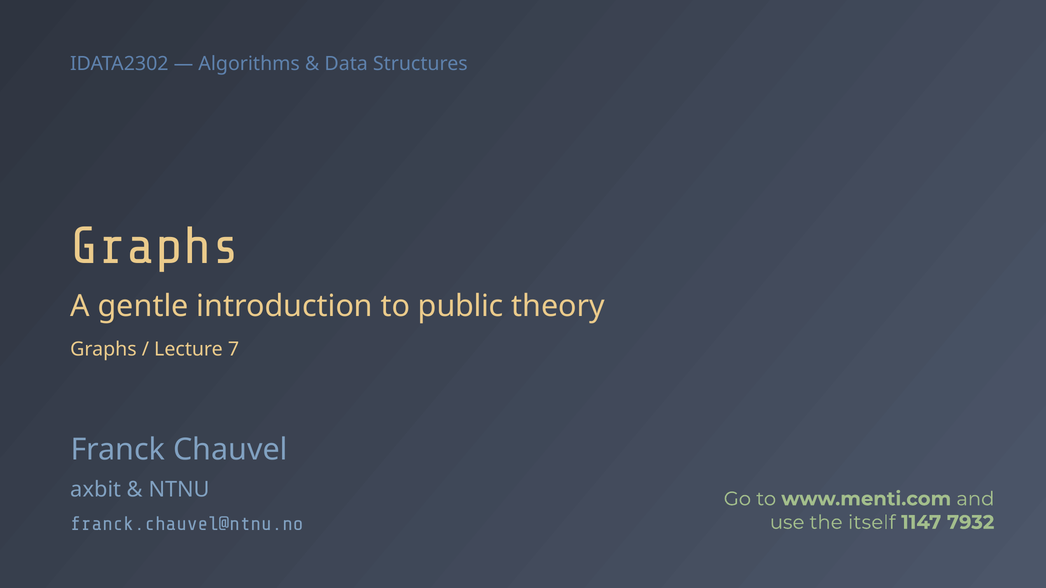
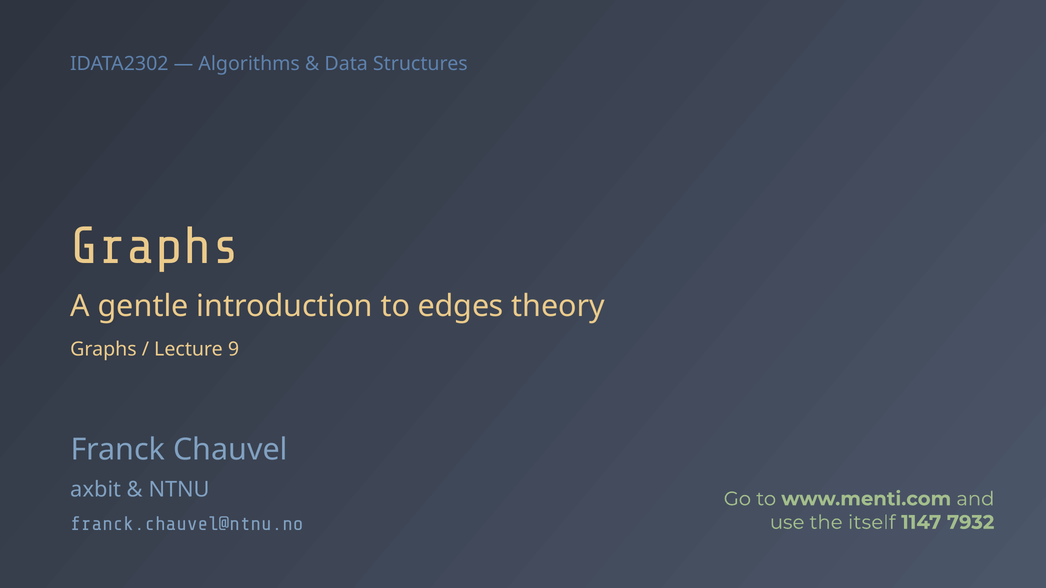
public: public -> edges (461, 306)
7: 7 -> 9 (234, 349)
